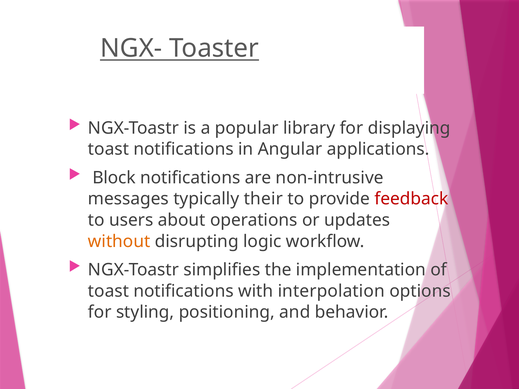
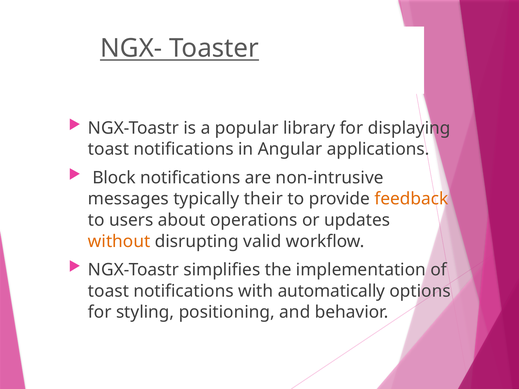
feedback colour: red -> orange (412, 199)
logic: logic -> valid (262, 242)
interpolation: interpolation -> automatically (331, 291)
